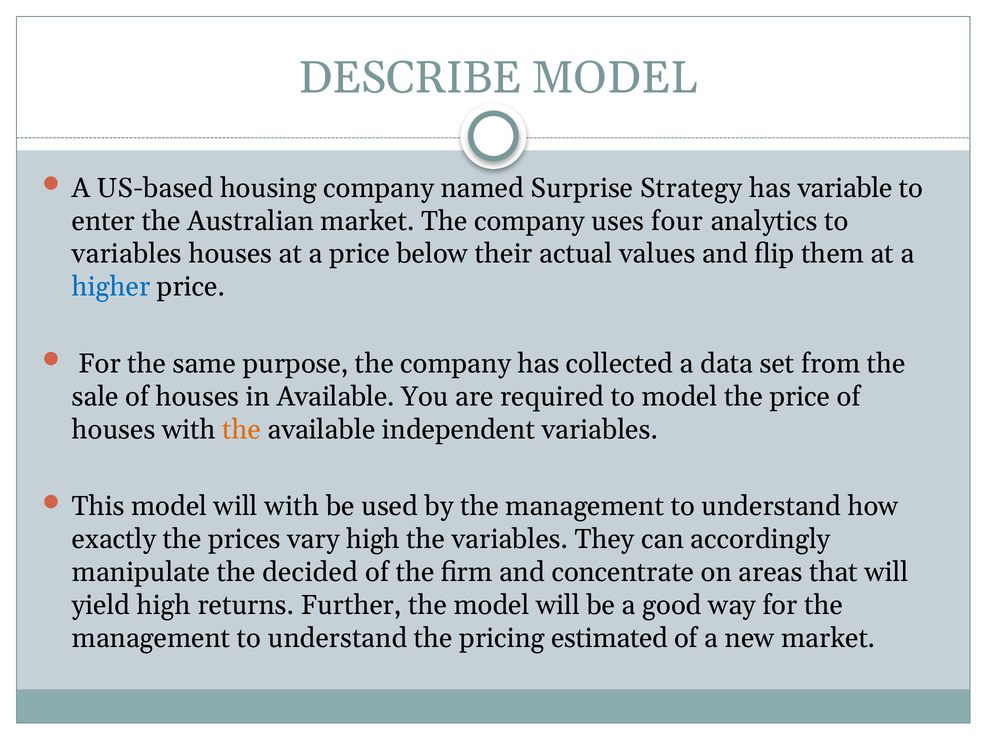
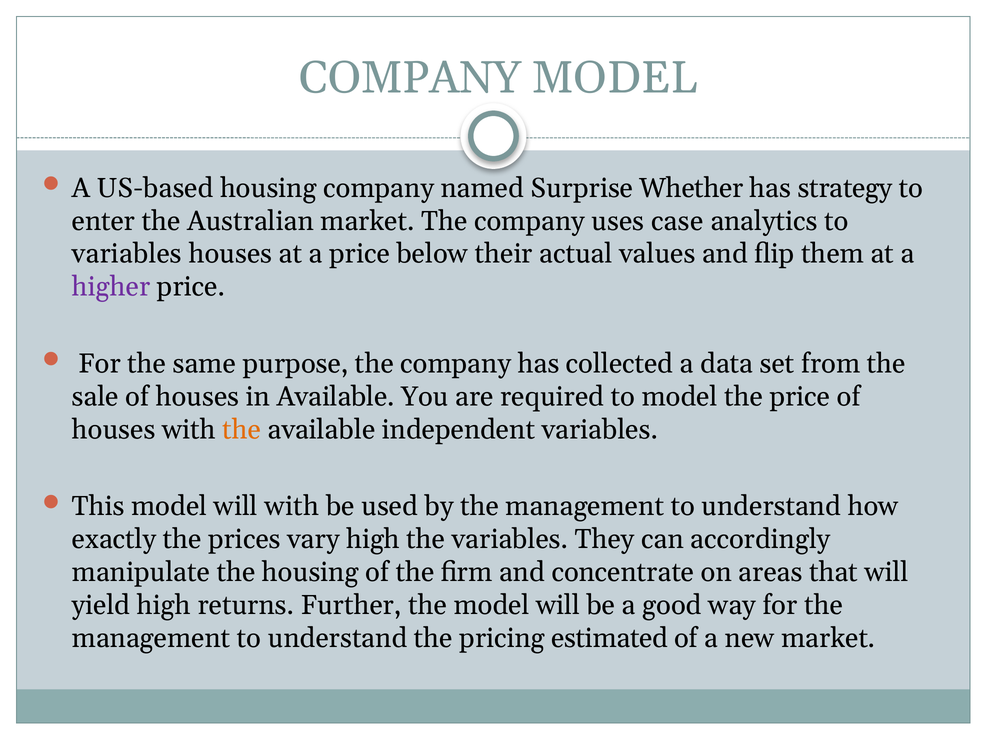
DESCRIBE: DESCRIBE -> COMPANY (410, 78)
Strategy: Strategy -> Whether (691, 188)
variable: variable -> strategy (845, 188)
four: four -> case (677, 221)
higher colour: blue -> purple (111, 287)
the decided: decided -> housing (310, 572)
